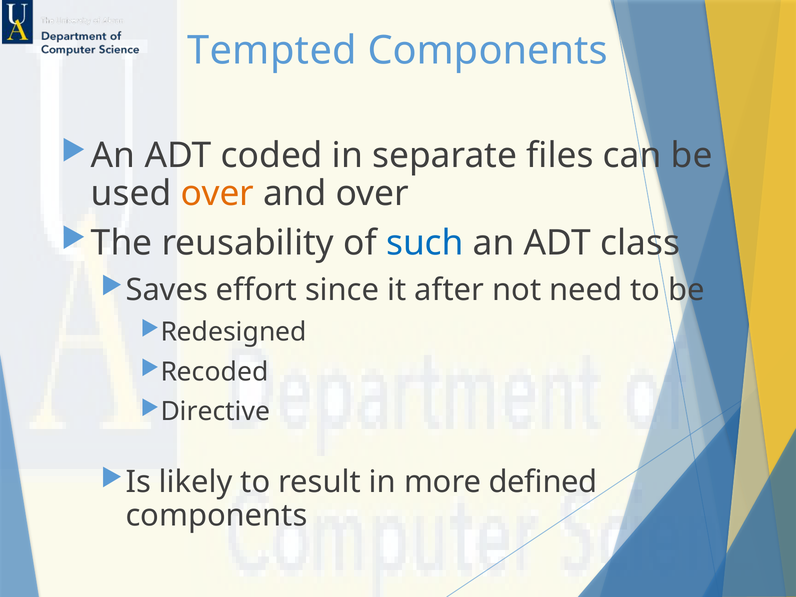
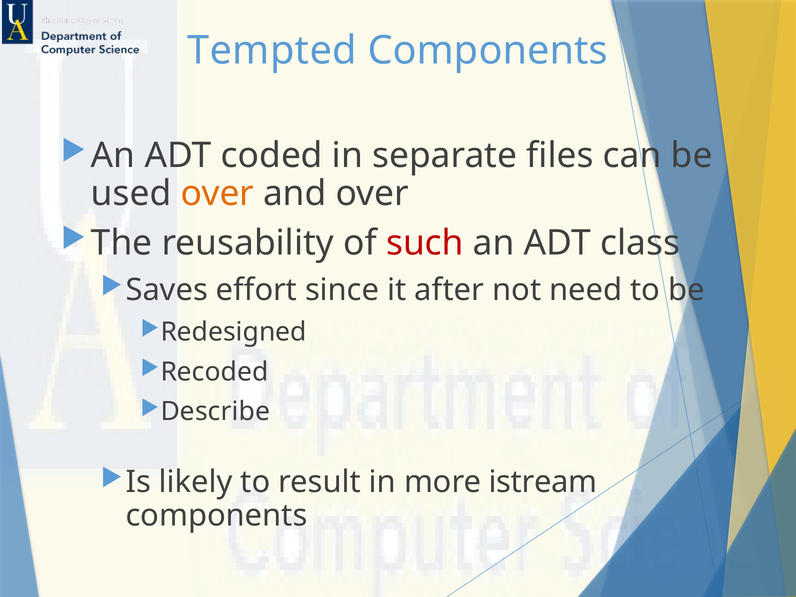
such colour: blue -> red (425, 243)
Directive: Directive -> Describe (215, 412)
defined: defined -> istream (543, 482)
